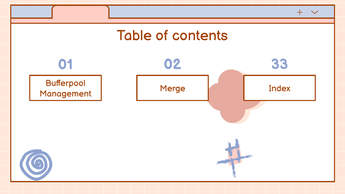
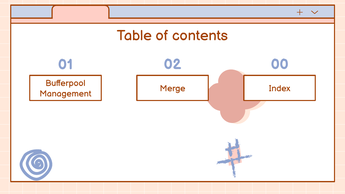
33: 33 -> 00 (280, 64)
